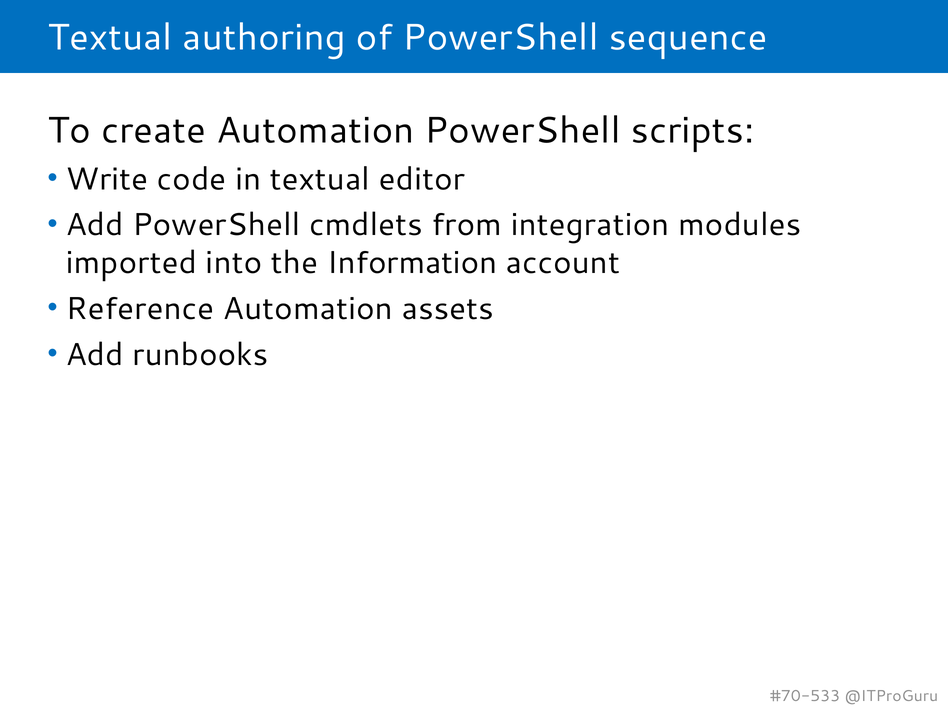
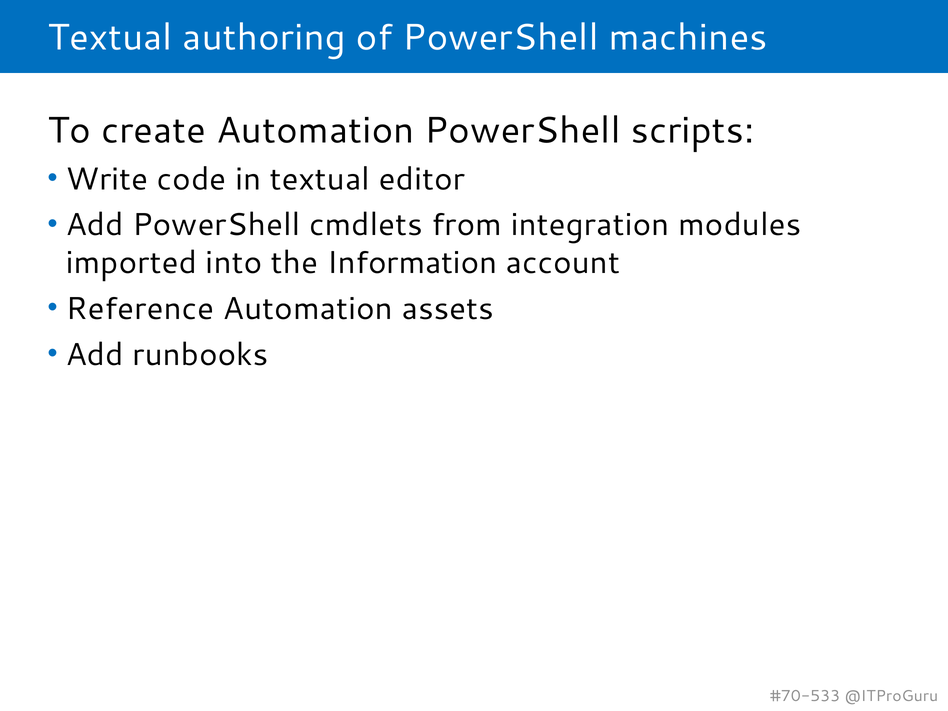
sequence: sequence -> machines (688, 37)
